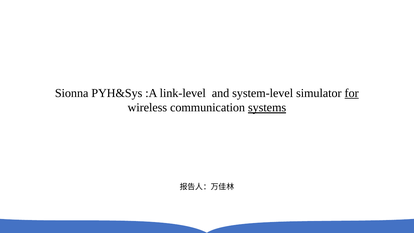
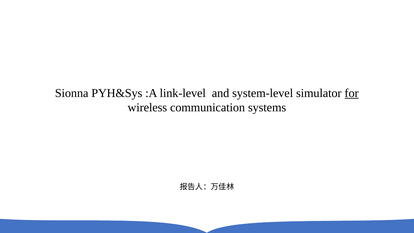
systems underline: present -> none (267, 108)
